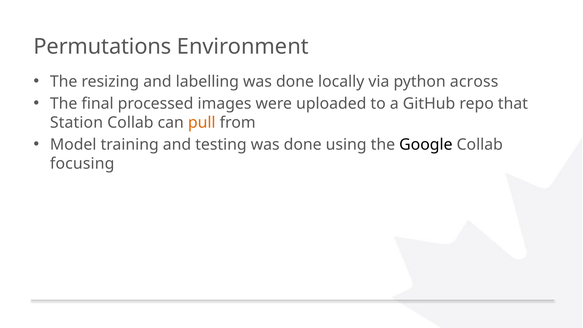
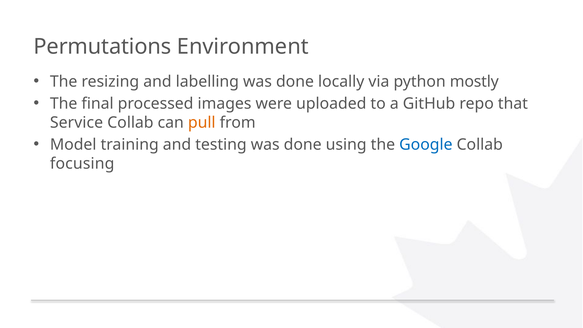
across: across -> mostly (474, 81)
Station: Station -> Service (76, 122)
Google colour: black -> blue (426, 145)
